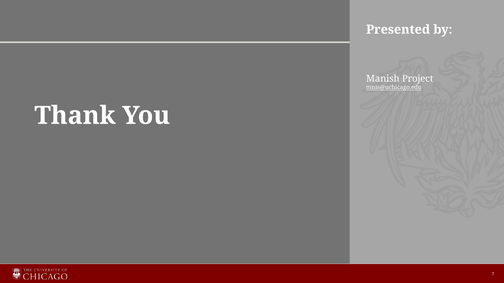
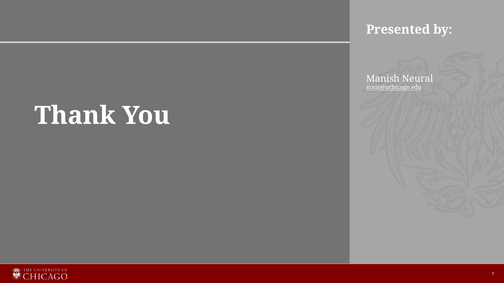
Project: Project -> Neural (418, 79)
